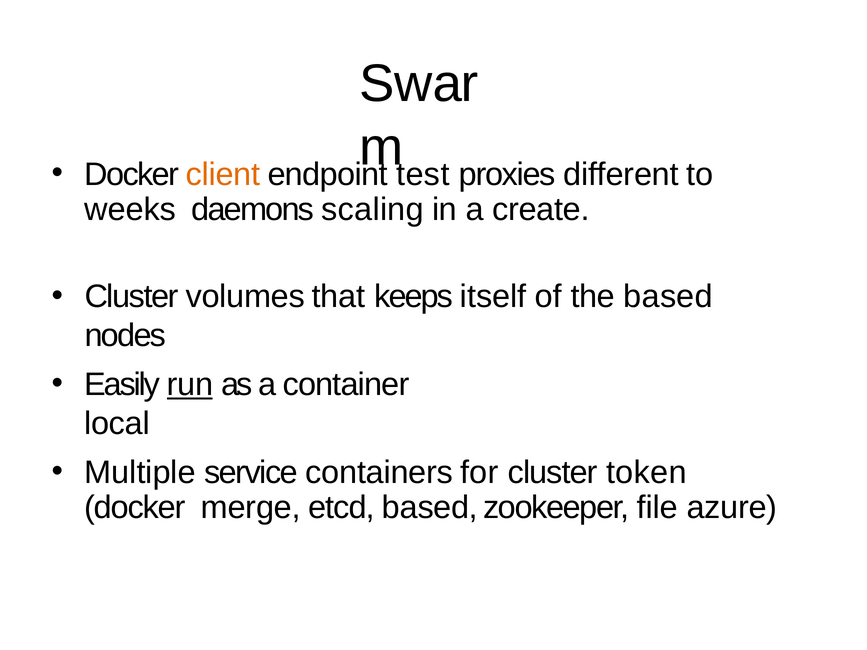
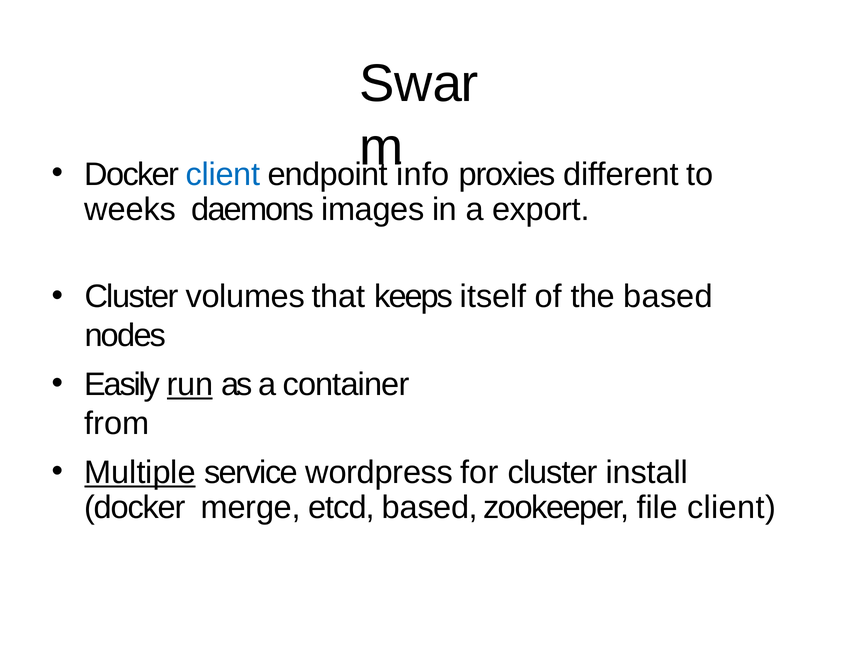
client colour: orange -> blue (223, 174)
test: test -> info (423, 174)
scaling: scaling -> images (373, 209)
create: create -> export (541, 209)
local: local -> from (117, 424)
Multiple underline: none -> present (140, 473)
containers: containers -> wordpress (379, 473)
token: token -> install (647, 473)
file azure: azure -> client (732, 508)
